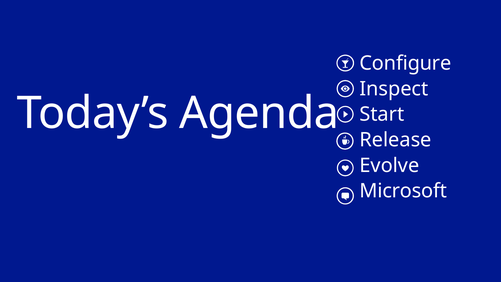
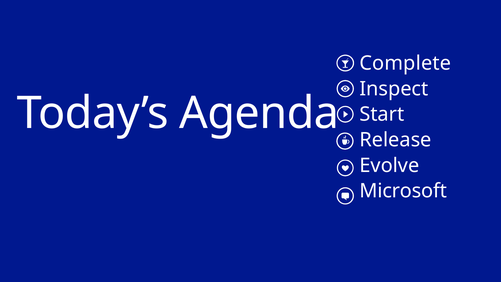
Configure: Configure -> Complete (405, 63)
